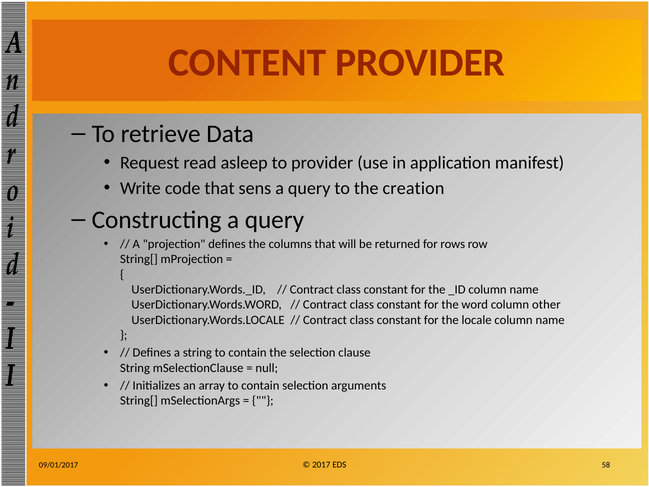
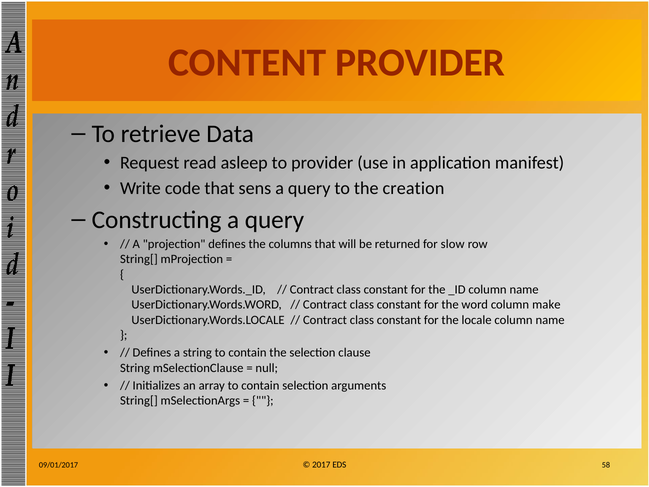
rows: rows -> slow (453, 244)
other: other -> make (546, 305)
